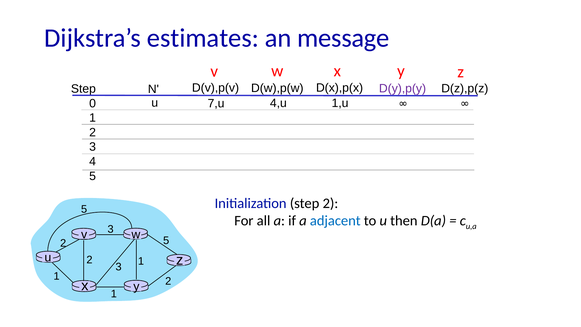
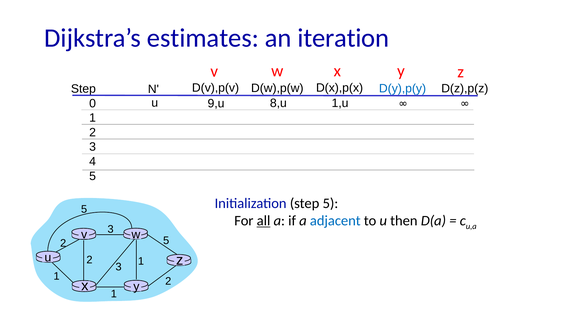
message: message -> iteration (343, 38)
D(y),p(y colour: purple -> blue (403, 88)
4,u: 4,u -> 8,u (278, 103)
7,u: 7,u -> 9,u (216, 103)
step 2: 2 -> 5 (330, 203)
all underline: none -> present (264, 221)
